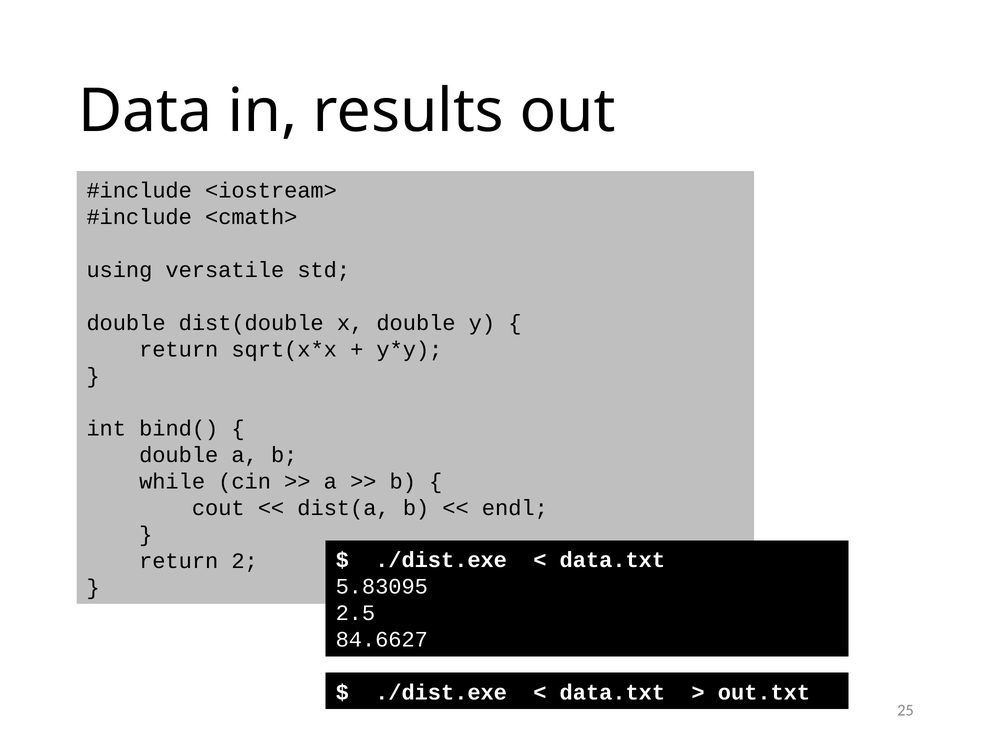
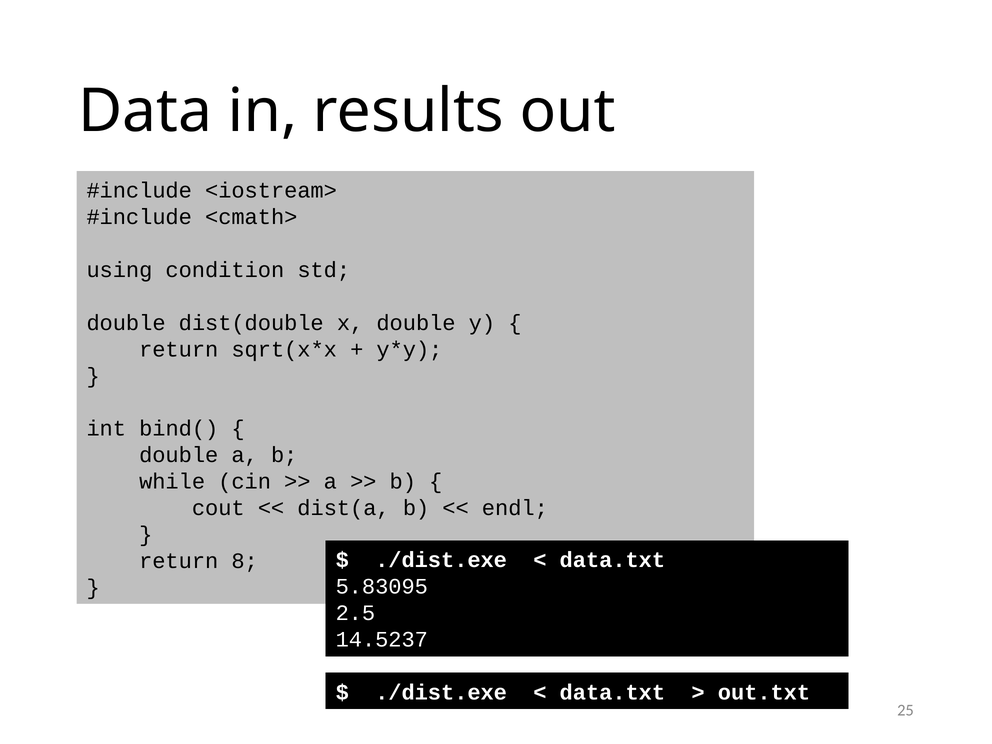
versatile: versatile -> condition (225, 270)
2: 2 -> 8 (245, 561)
84.6627: 84.6627 -> 14.5237 (382, 640)
